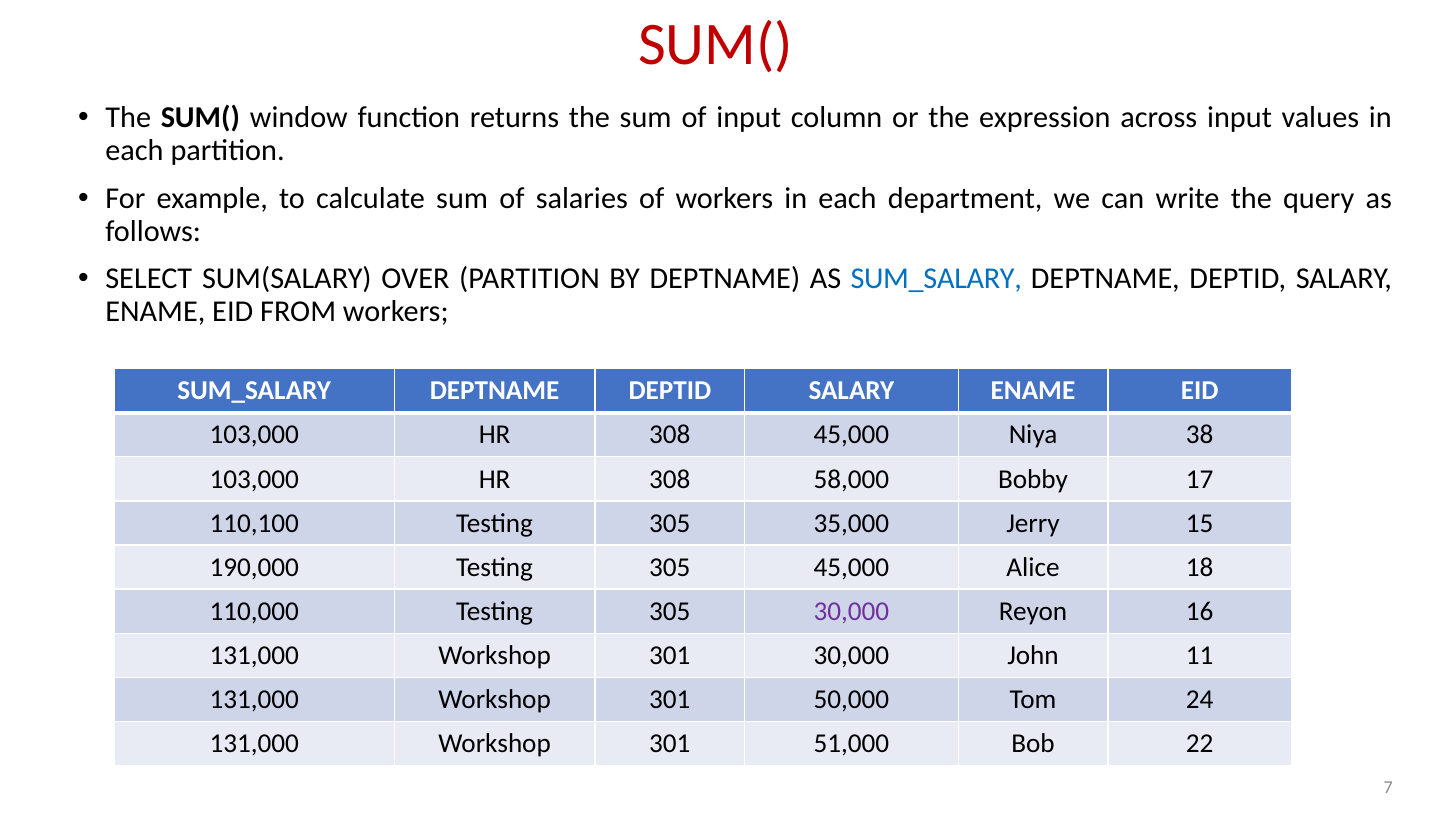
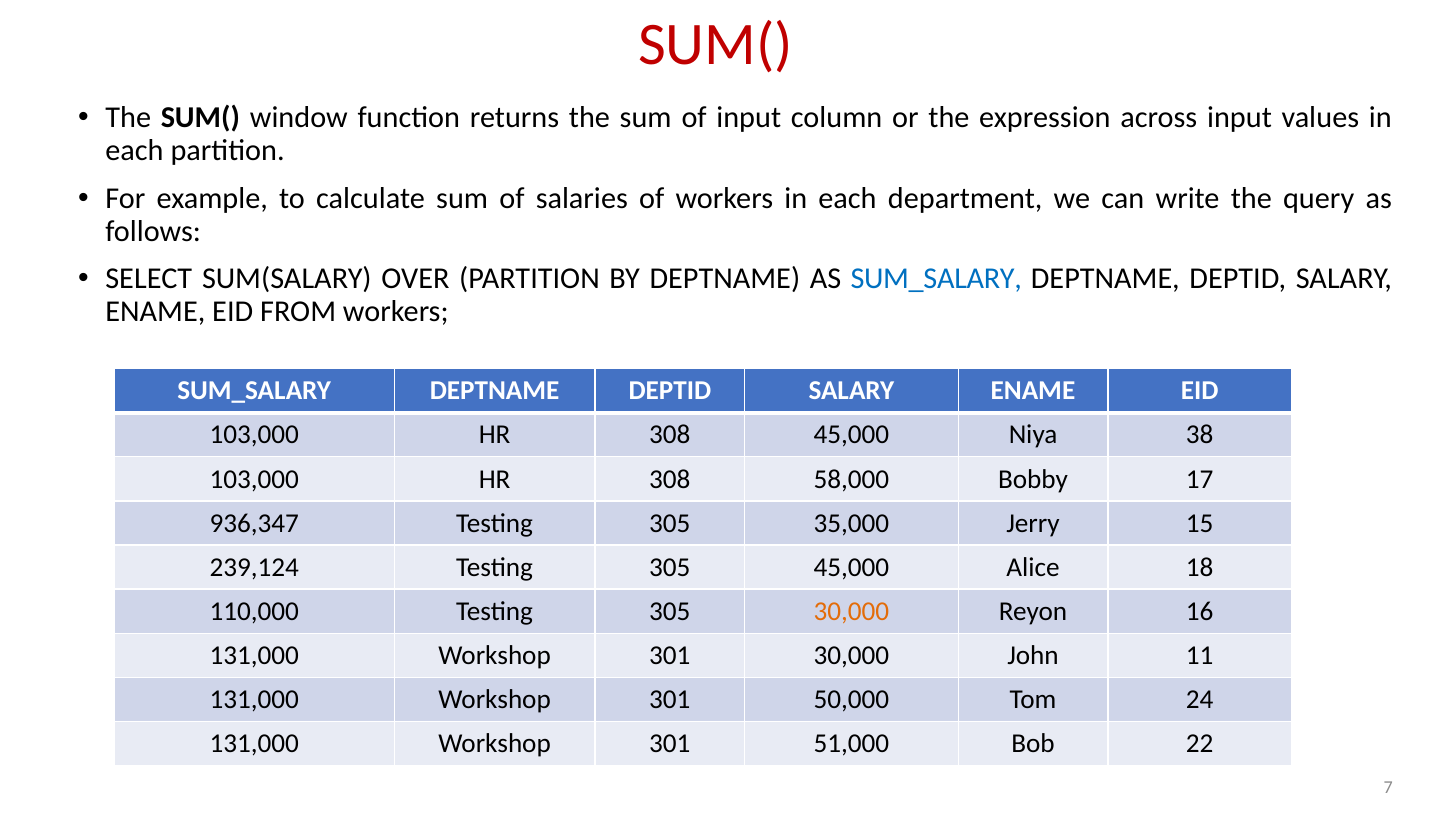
110,100: 110,100 -> 936,347 (254, 523)
190,000: 190,000 -> 239,124 (254, 567)
30,000 colour: purple -> orange (851, 612)
